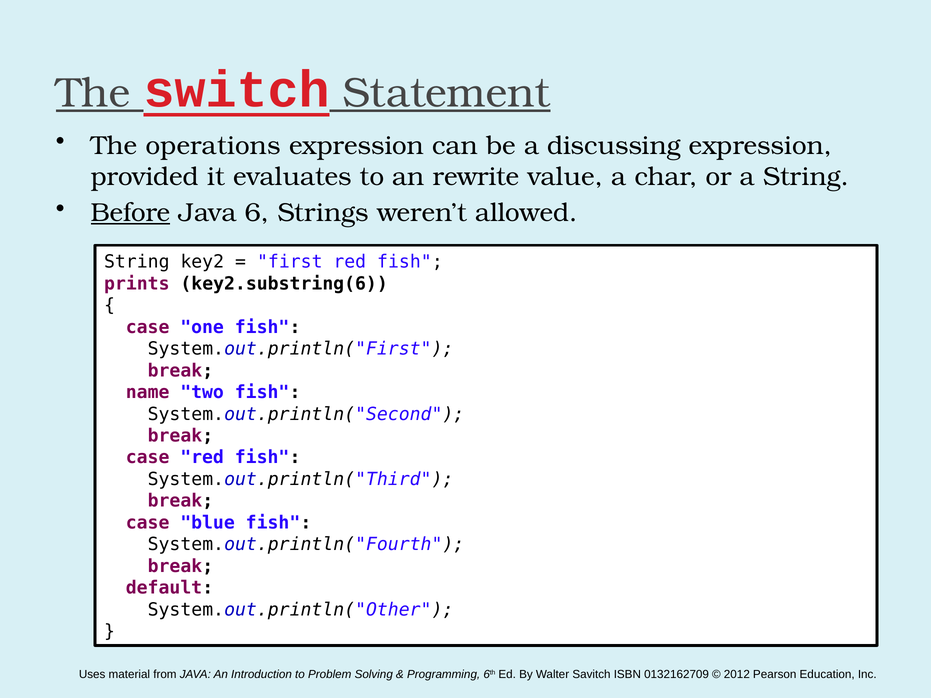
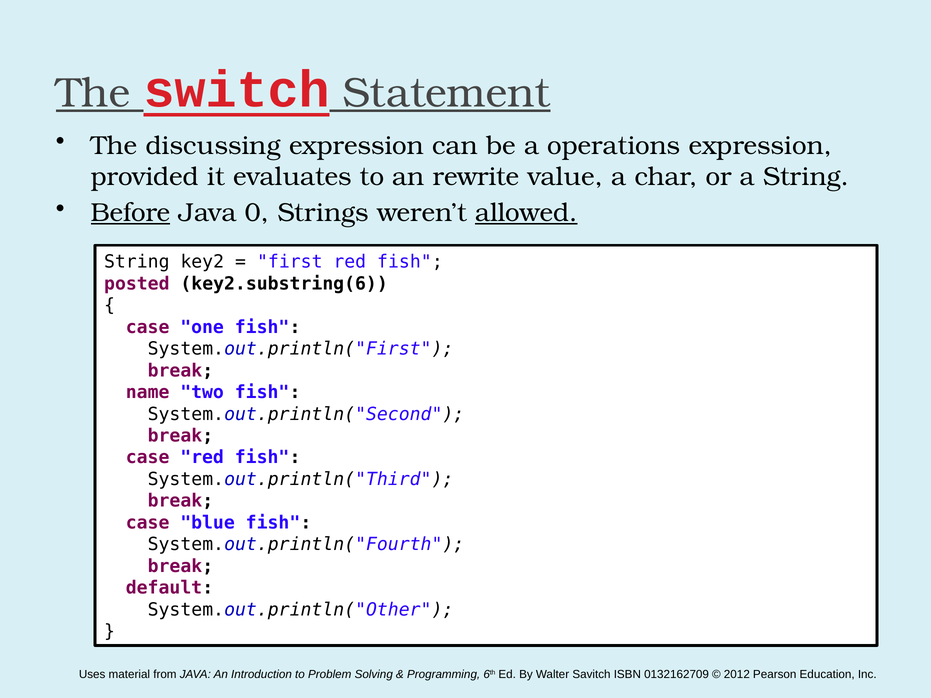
operations: operations -> discussing (213, 146)
discussing: discussing -> operations (614, 146)
6: 6 -> 0 (257, 213)
allowed underline: none -> present (526, 213)
prints: prints -> posted (137, 284)
